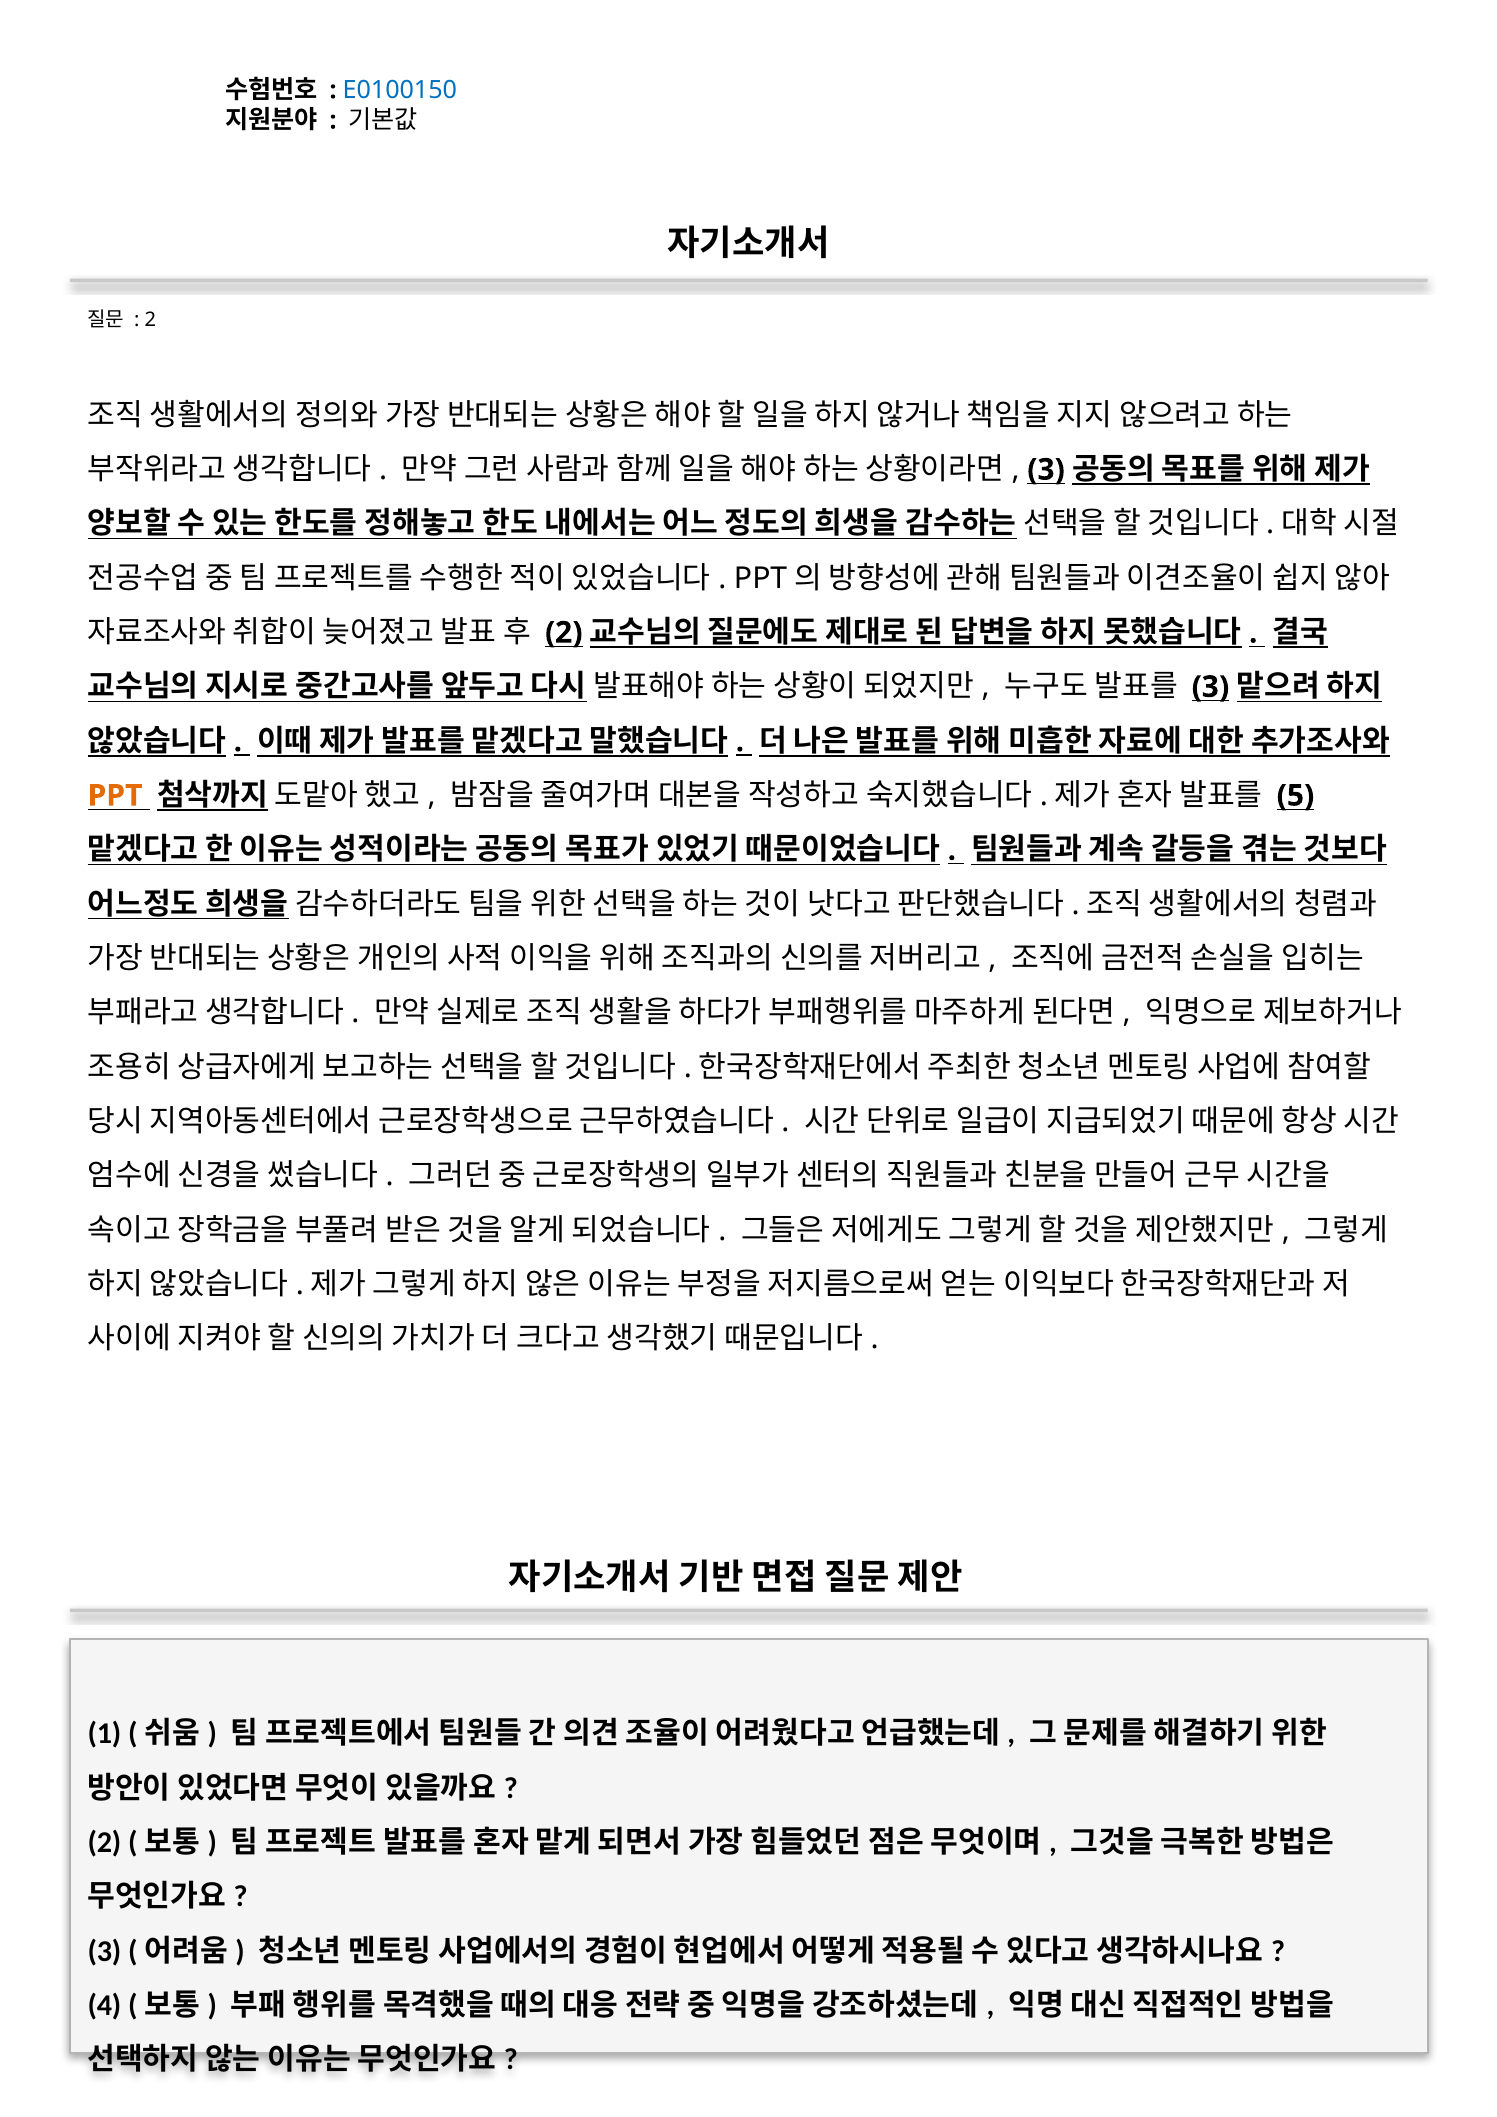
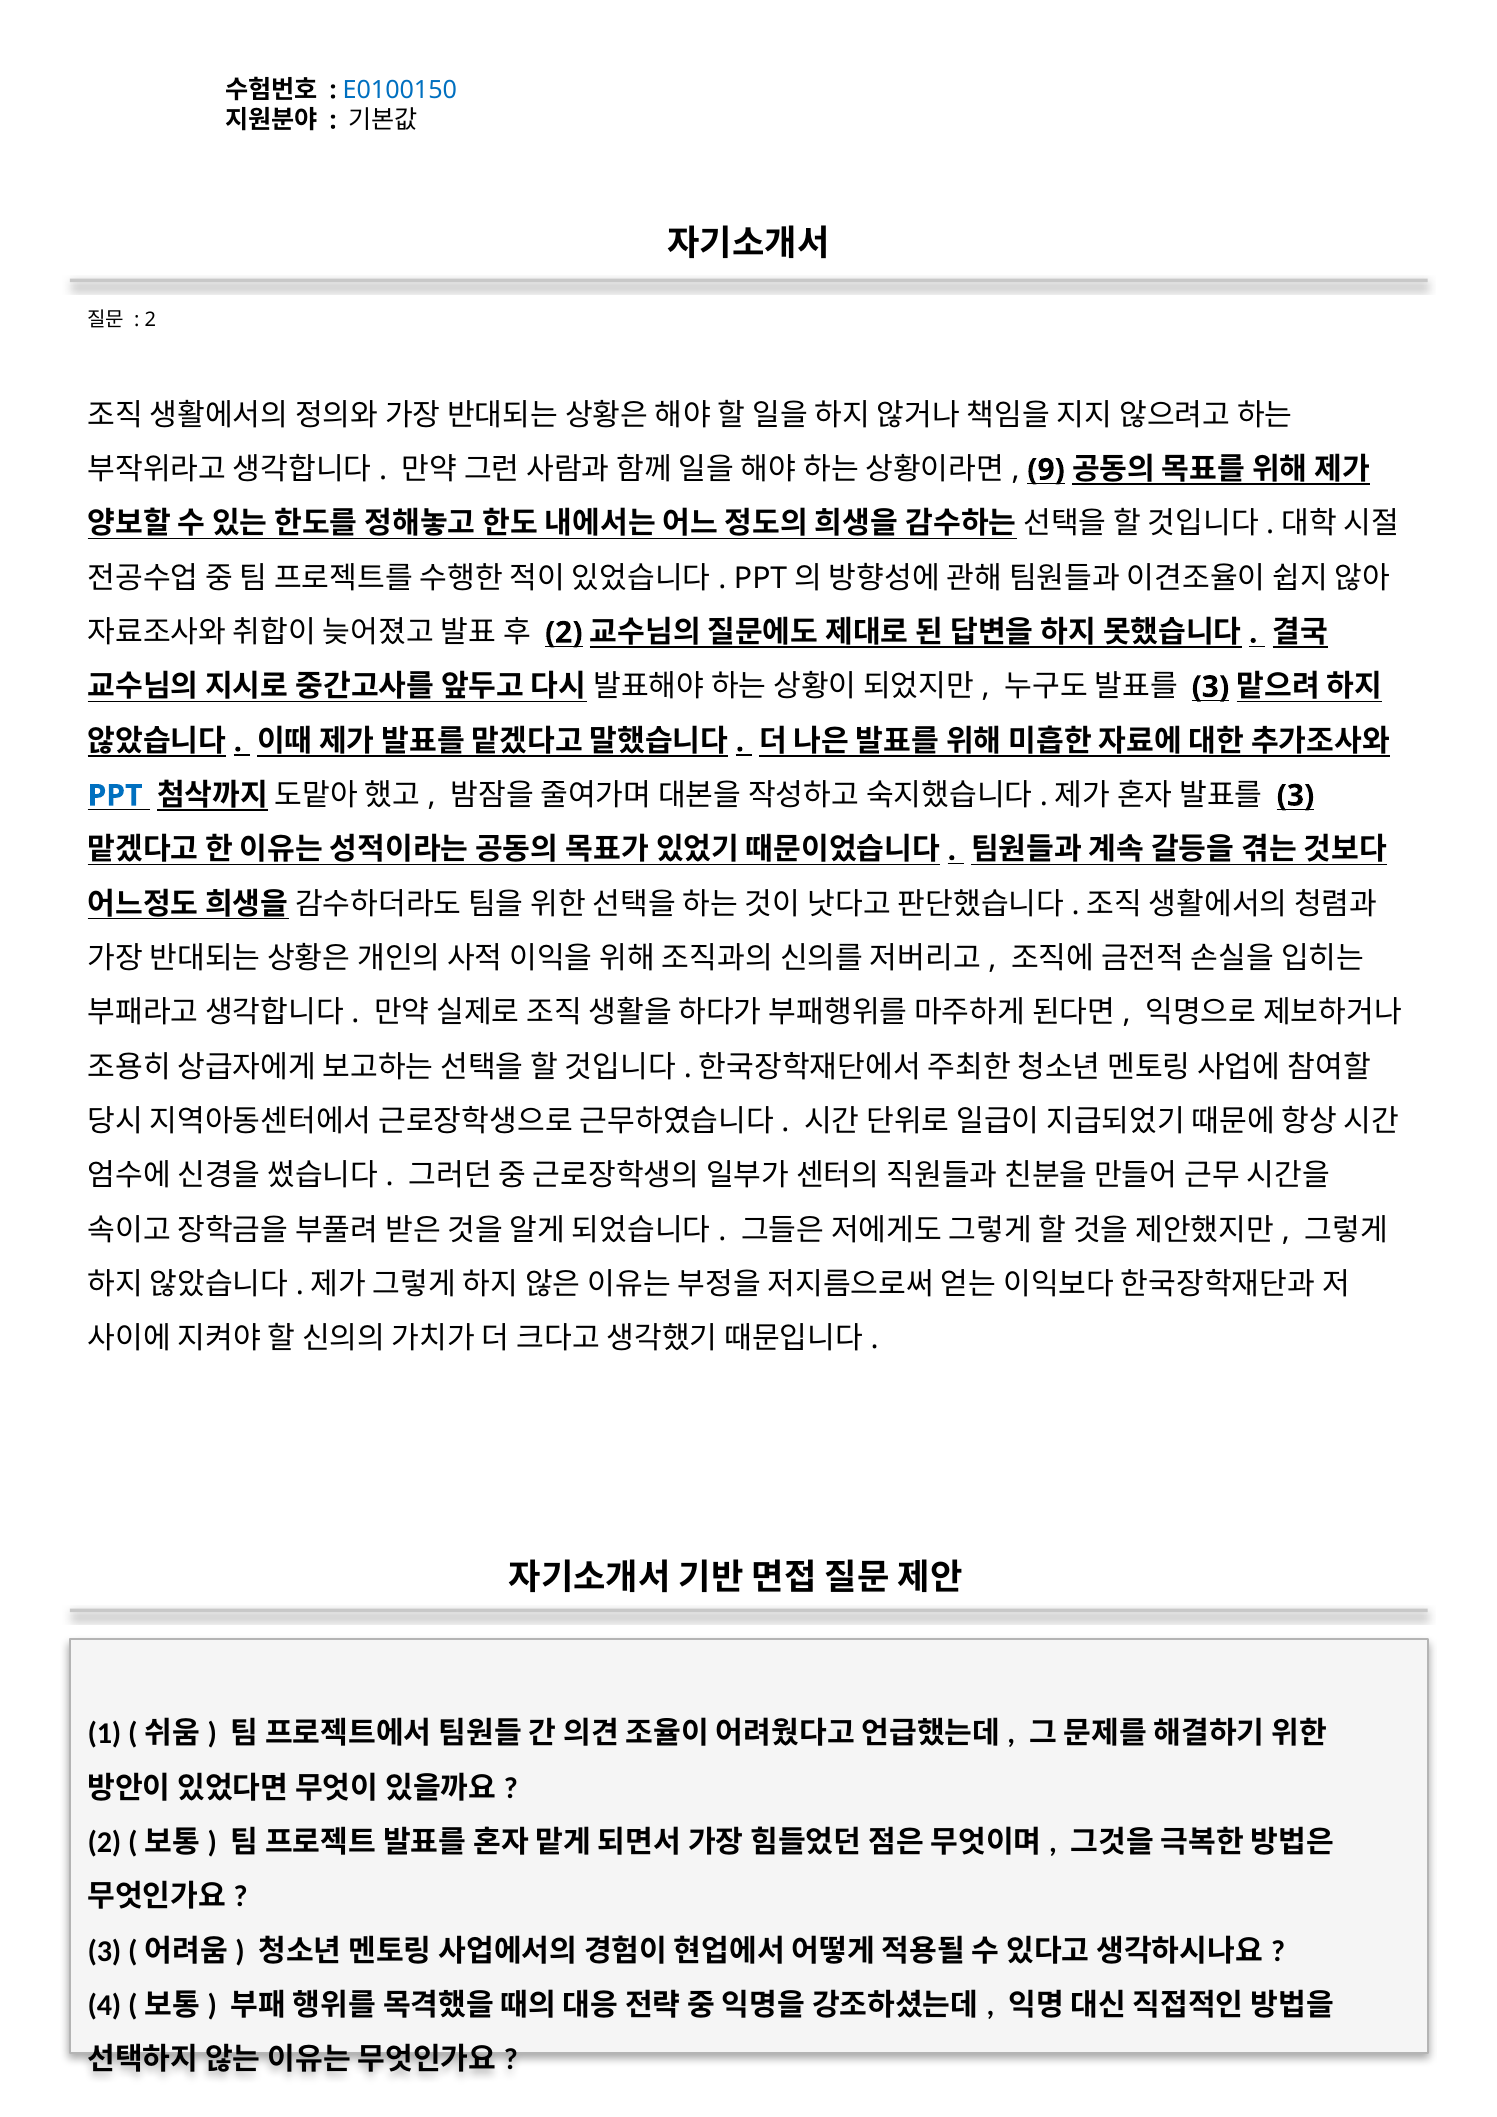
3: 3 -> 9 (1046, 470)
PPT colour: orange -> blue (115, 796)
5: 5 -> 3 (1295, 796)
